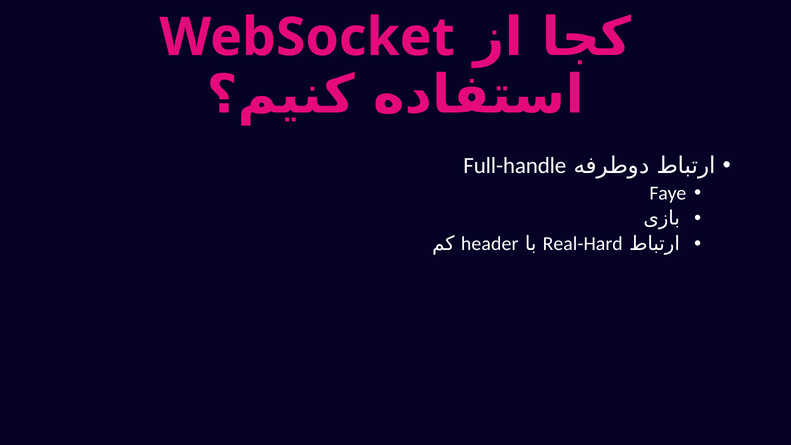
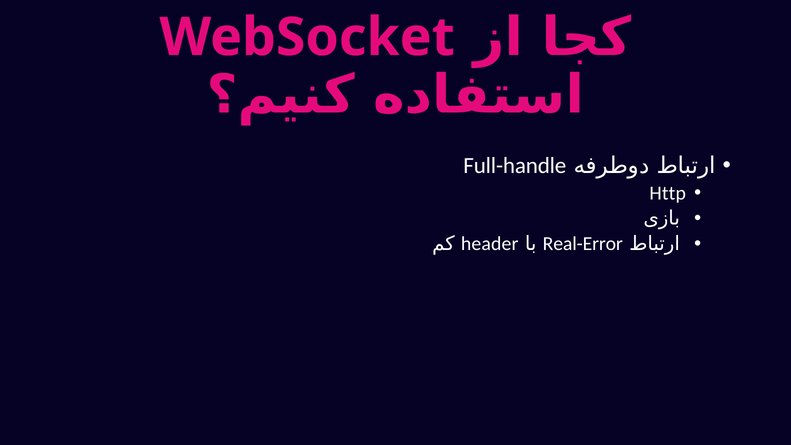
Faye: Faye -> Http (668, 193)
Real-Hard: Real-Hard -> Real-Error (583, 244)
